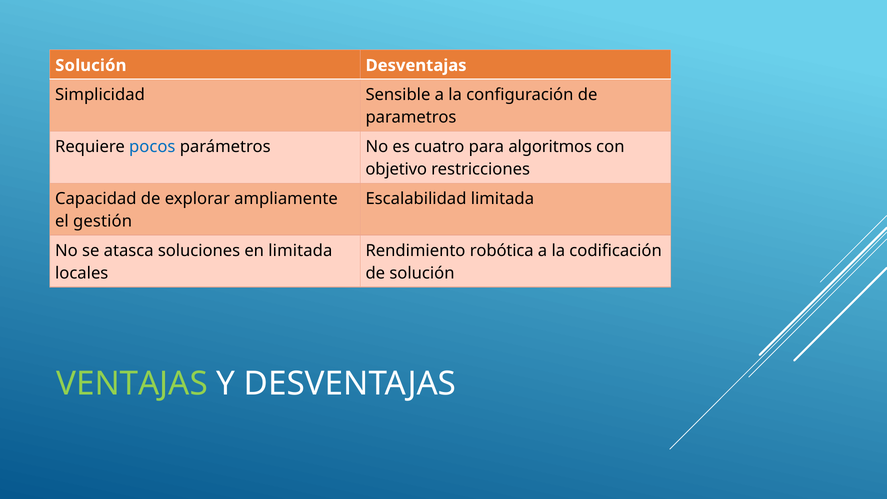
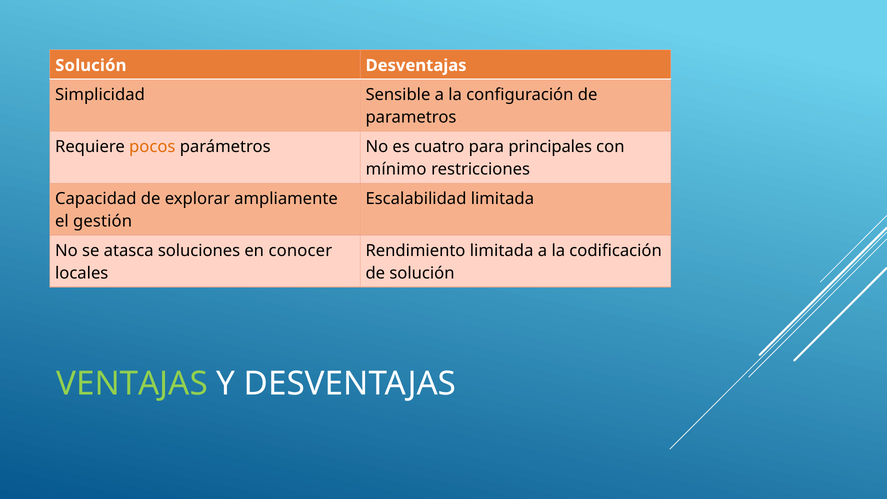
pocos colour: blue -> orange (152, 147)
algoritmos: algoritmos -> principales (550, 147)
objetivo: objetivo -> mínimo (396, 169)
en limitada: limitada -> conocer (300, 251)
Rendimiento robótica: robótica -> limitada (502, 251)
